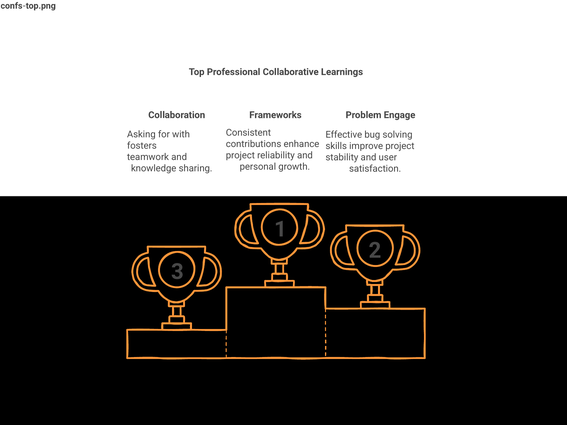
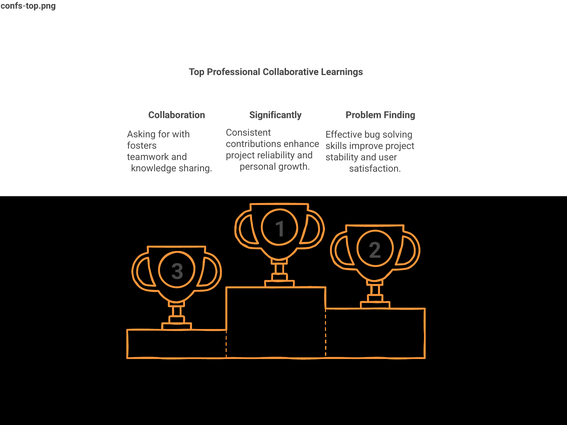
Frameworks: Frameworks -> Significantly (275, 115)
Engage: Engage -> Finding (400, 115)
